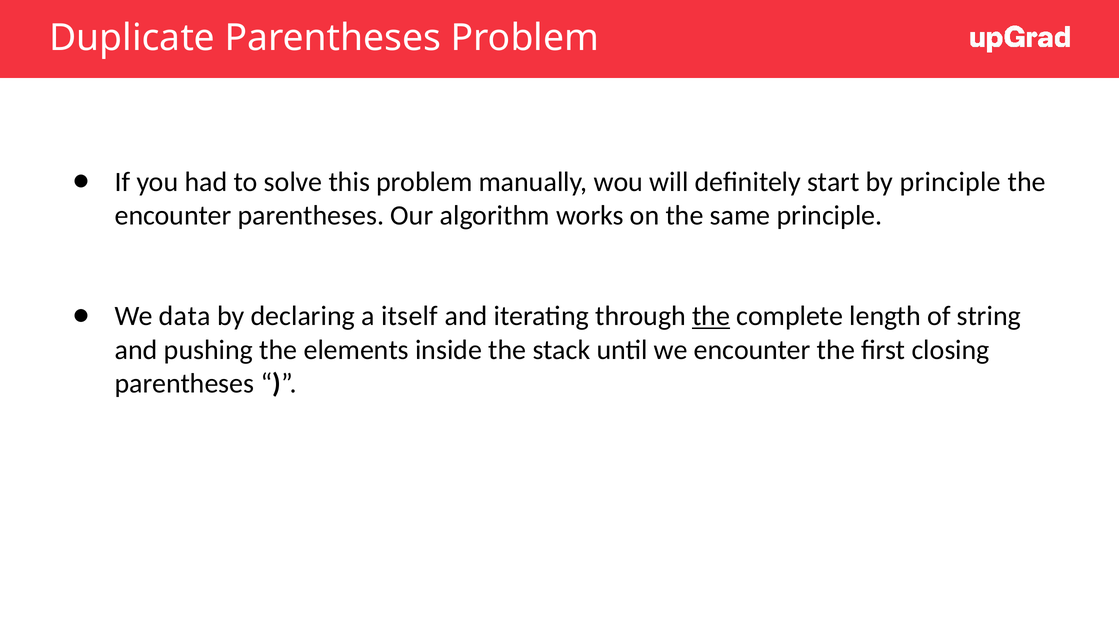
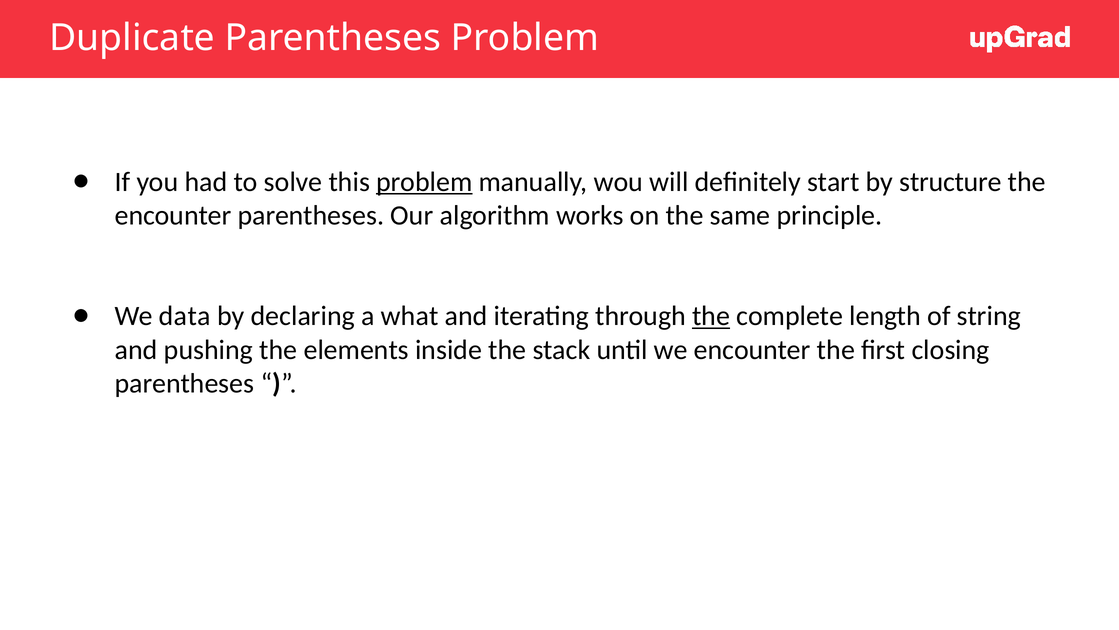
problem underline: none -> present (424, 182)
by principle: principle -> structure (951, 182)
itself: itself -> what (410, 316)
